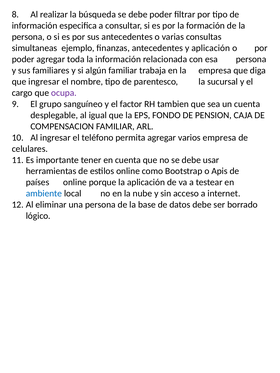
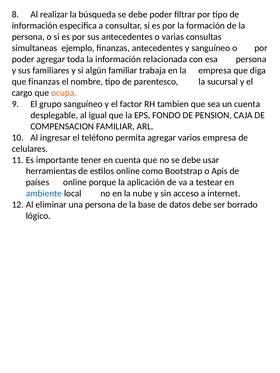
y aplicación: aplicación -> sanguíneo (211, 48)
que ingresar: ingresar -> finanzas (44, 82)
ocupa colour: purple -> orange (64, 93)
